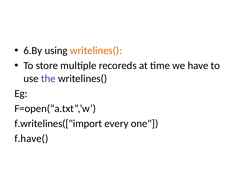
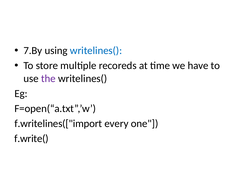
6.By: 6.By -> 7.By (33, 51)
writelines( colour: orange -> blue (96, 51)
f.have(: f.have( -> f.write( (31, 138)
